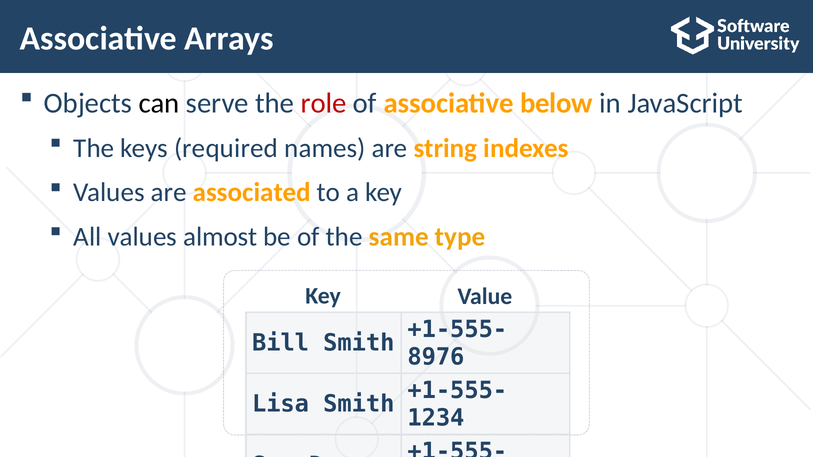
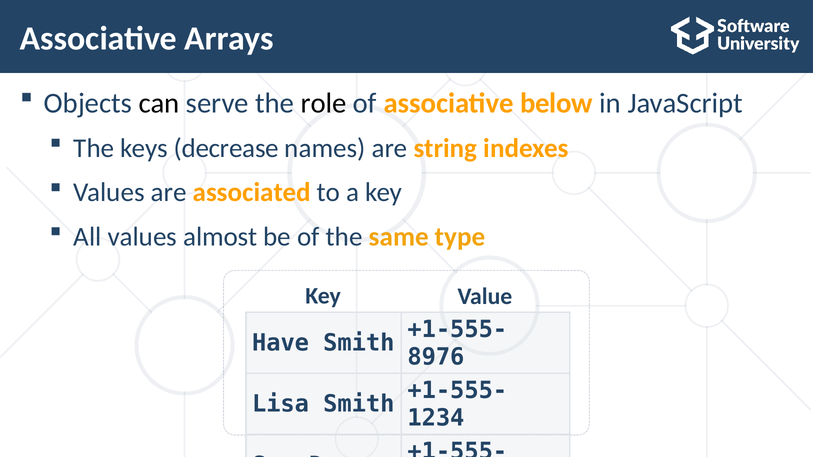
role colour: red -> black (324, 103)
required: required -> decrease (226, 148)
Bill: Bill -> Have (281, 343)
